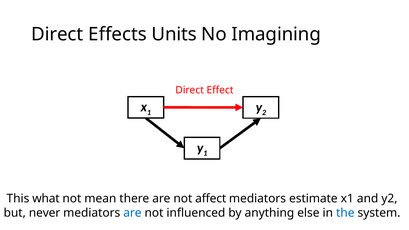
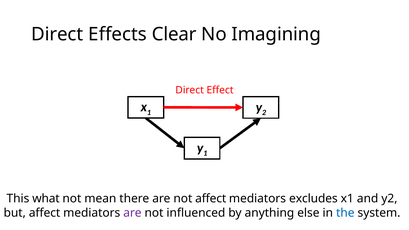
Units: Units -> Clear (174, 34)
estimate: estimate -> excludes (313, 199)
but never: never -> affect (45, 213)
are colour: blue -> purple (132, 213)
